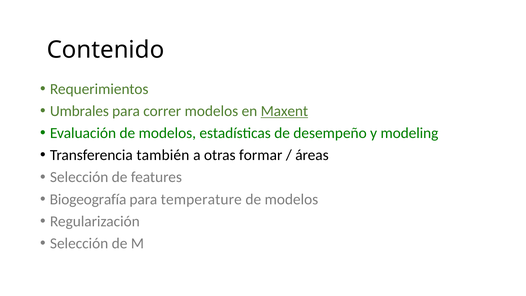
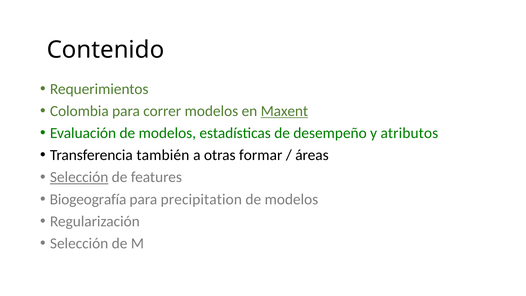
Umbrales: Umbrales -> Colombia (79, 111)
modeling: modeling -> atributos (409, 133)
Selección underline: none -> present (79, 177)
temperature: temperature -> precipitation (201, 199)
